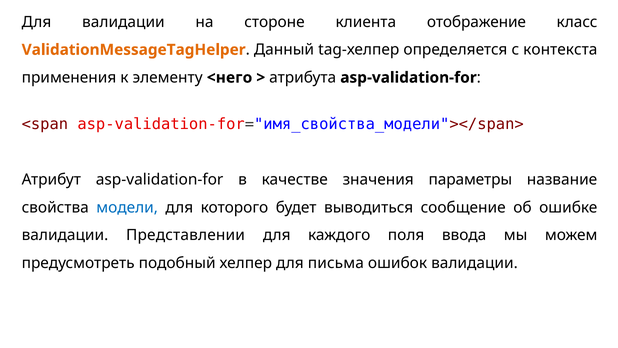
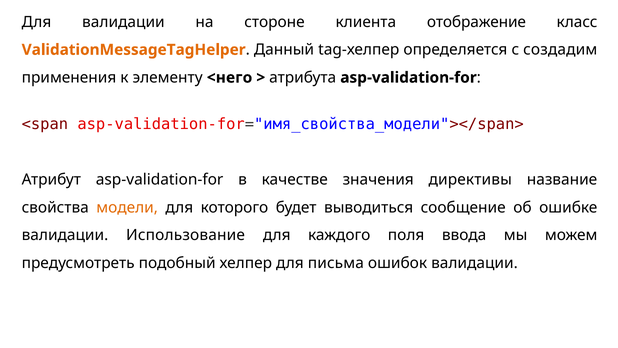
контекста: контекста -> создадим (560, 50)
параметры: параметры -> директивы (470, 179)
модели colour: blue -> orange (127, 207)
Представлении: Представлении -> Использование (186, 235)
